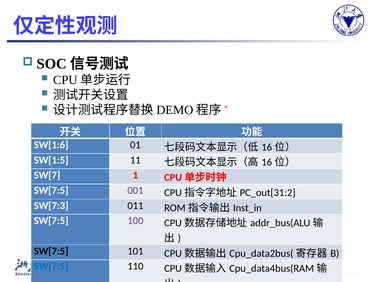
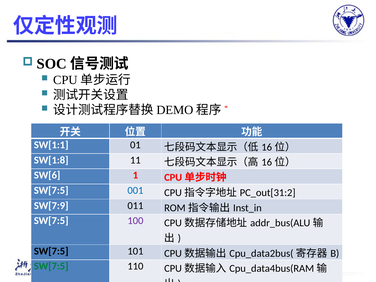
SW[1:6: SW[1:6 -> SW[1:1 (51, 145)
SW[1:5: SW[1:5 -> SW[1:8 (51, 160)
SW[7: SW[7 -> SW[6 (47, 175)
001 colour: purple -> blue (135, 190)
SW[7:3: SW[7:3 -> SW[7:9 (51, 206)
SW[7:5 colour: blue -> green (51, 266)
